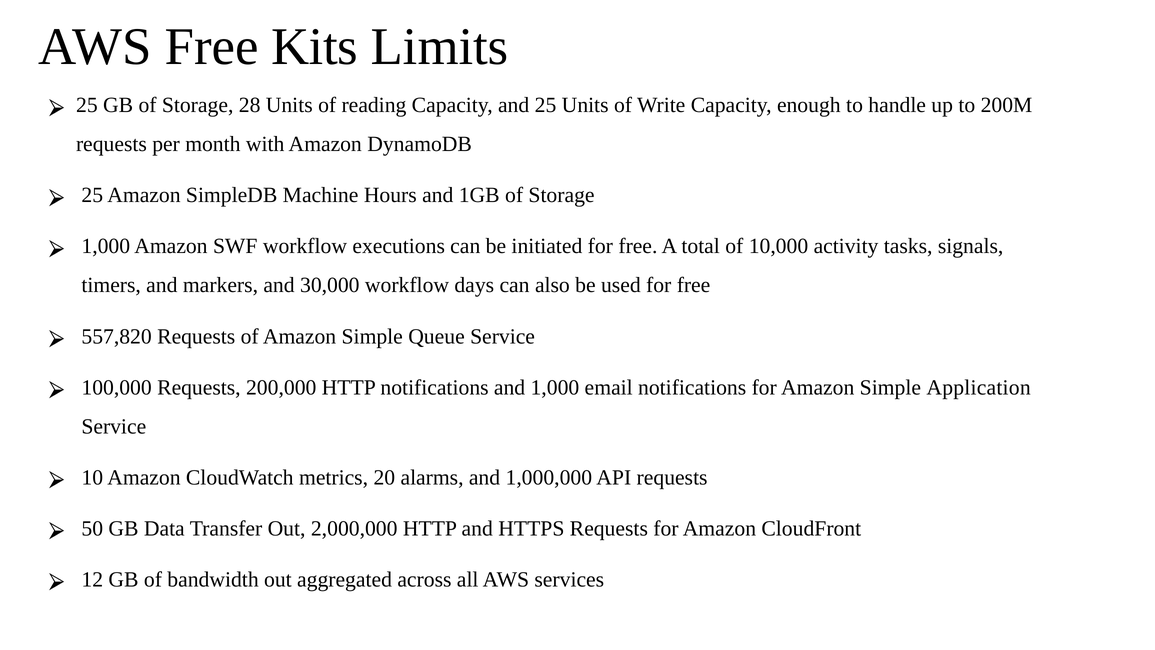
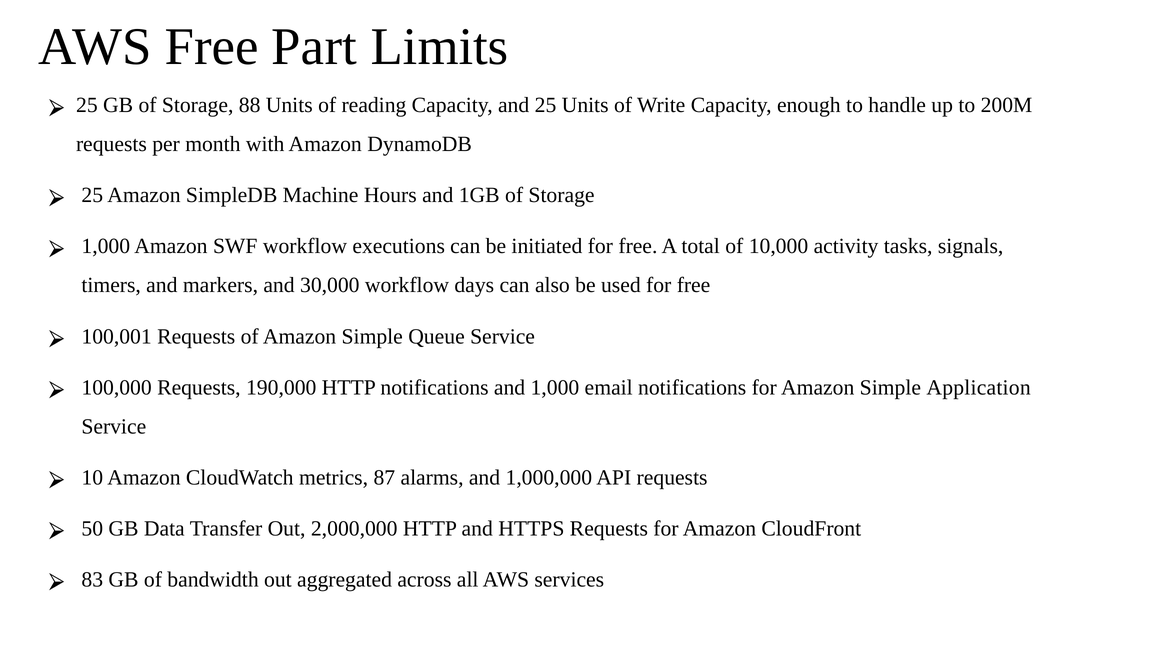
Kits: Kits -> Part (314, 47)
28: 28 -> 88 (250, 105)
557,820: 557,820 -> 100,001 (117, 336)
200,000: 200,000 -> 190,000 (281, 387)
20: 20 -> 87 (384, 477)
12: 12 -> 83 (92, 579)
